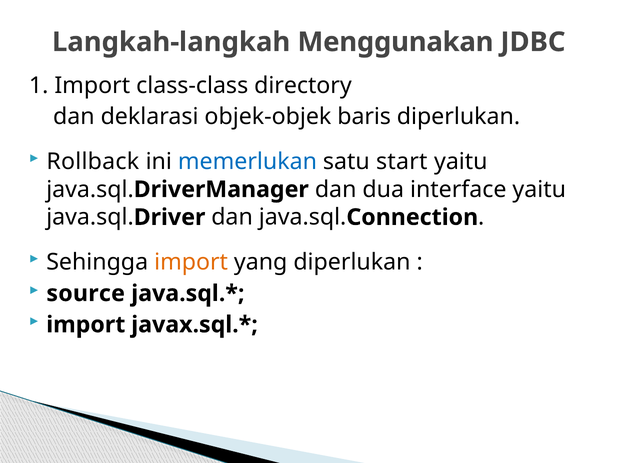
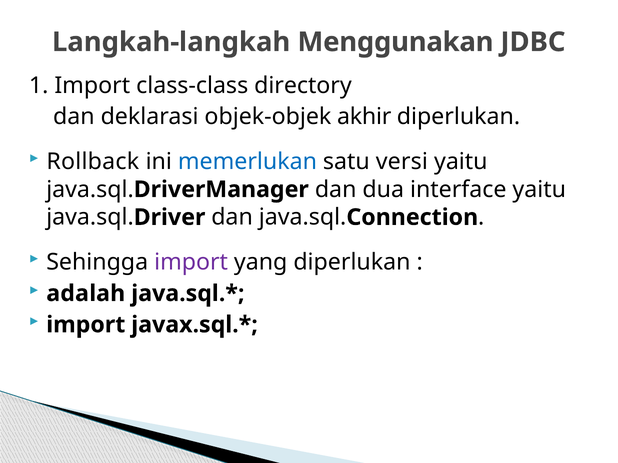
baris: baris -> akhir (364, 117)
start: start -> versi (402, 162)
import colour: orange -> purple (191, 262)
source: source -> adalah (86, 294)
